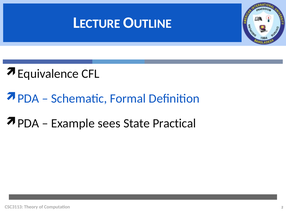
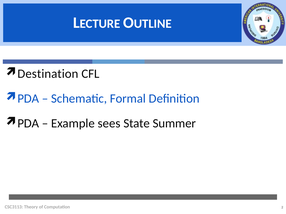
Equivalence: Equivalence -> Destination (48, 74)
Practical: Practical -> Summer (174, 124)
